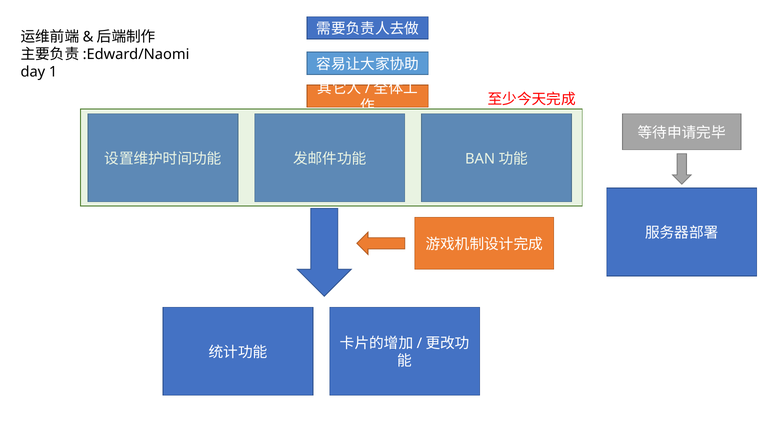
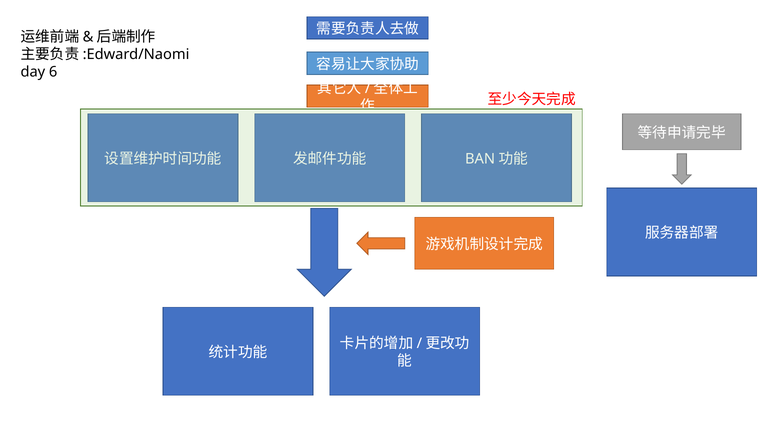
1: 1 -> 6 (53, 72)
